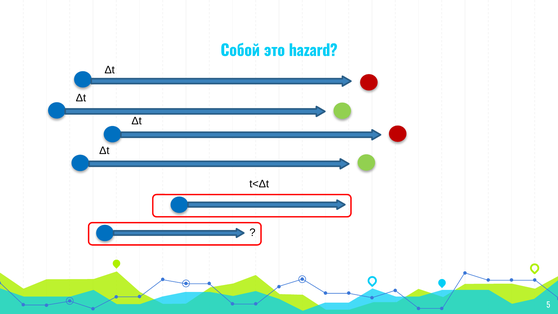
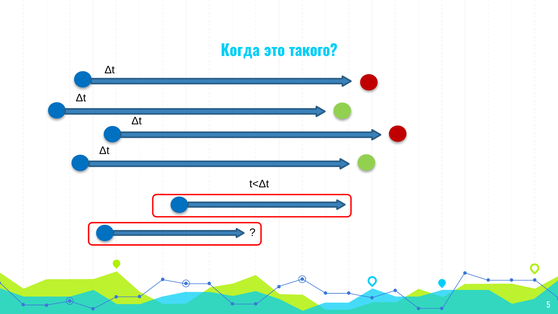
Собой: Собой -> Когда (240, 51)
hazard: hazard -> такого (313, 51)
